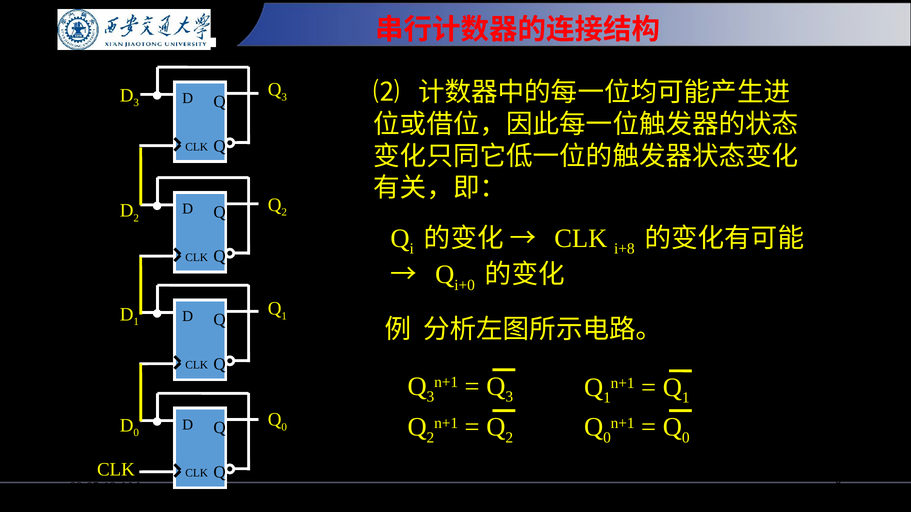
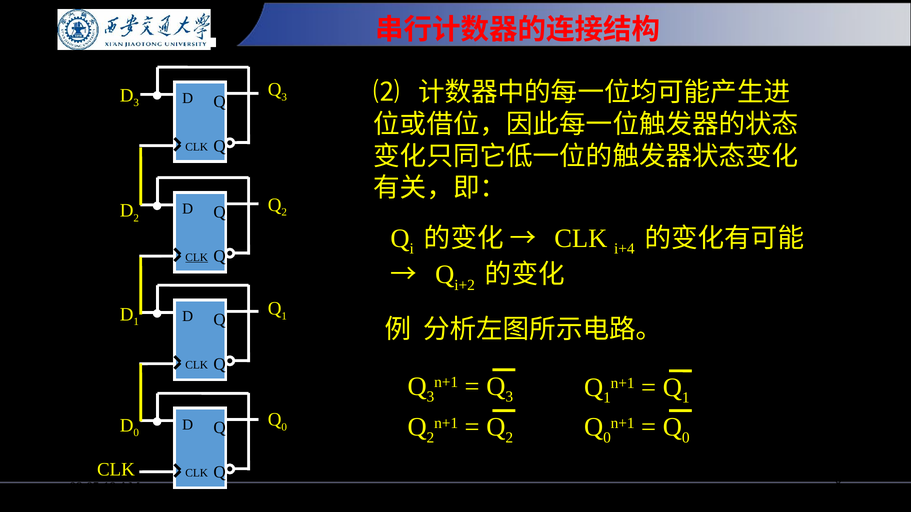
i+8: i+8 -> i+4 (624, 249)
CLK underline: none -> present (197, 257)
i+0: i+0 -> i+2 (465, 285)
